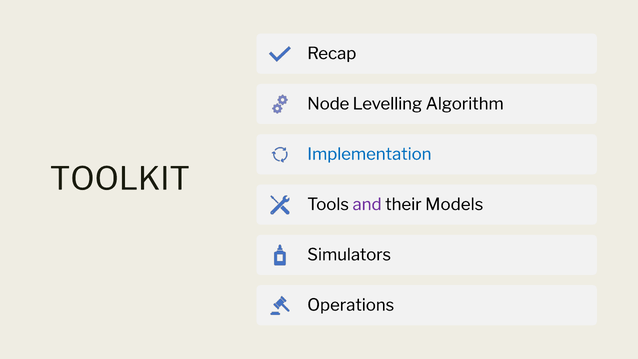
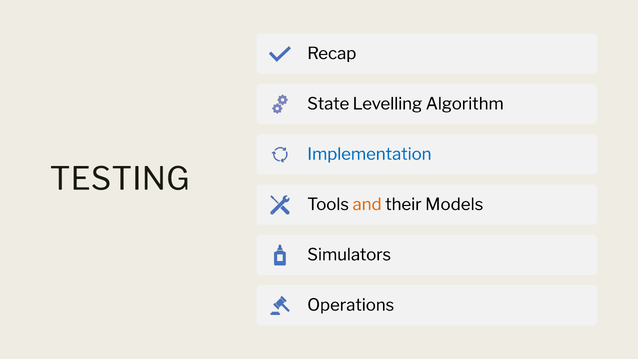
Node: Node -> State (328, 104)
TOOLKIT: TOOLKIT -> TESTING (120, 179)
and colour: purple -> orange (367, 204)
